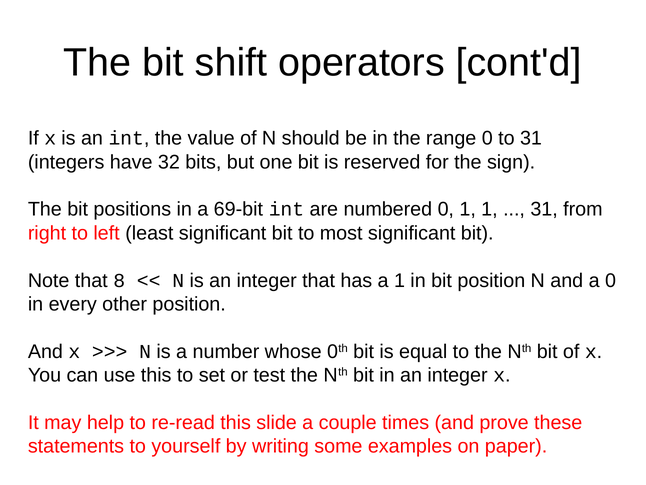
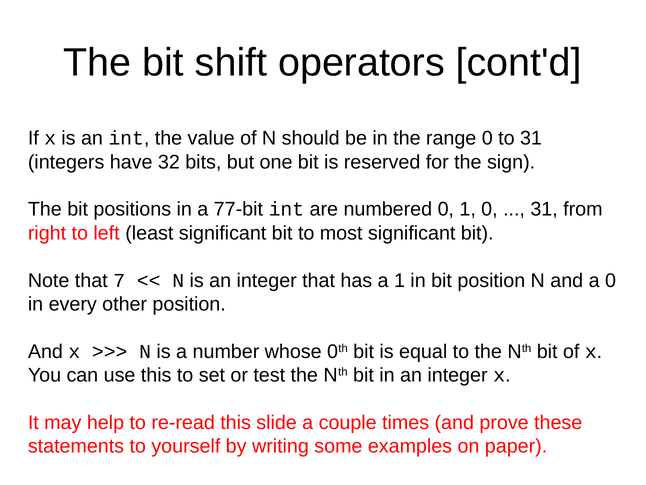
69-bit: 69-bit -> 77-bit (238, 209)
1 1: 1 -> 0 (489, 209)
8: 8 -> 7 (119, 280)
